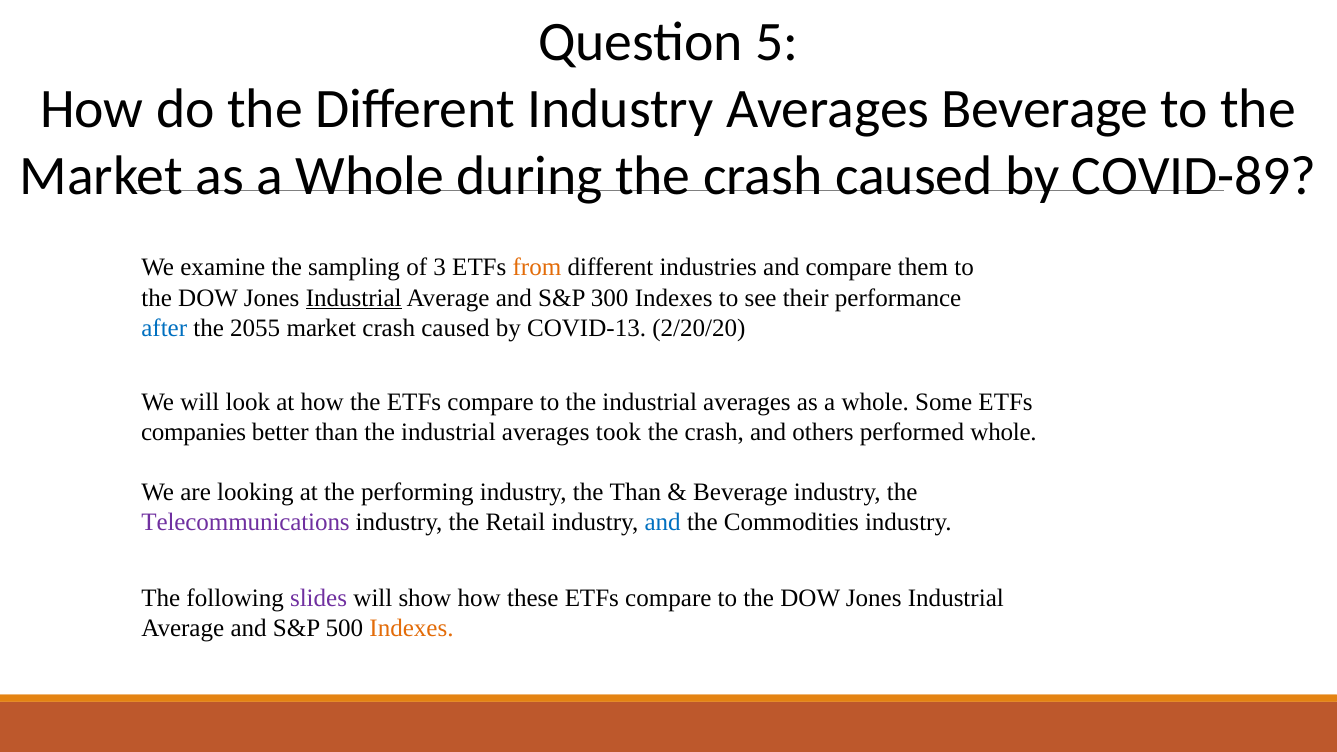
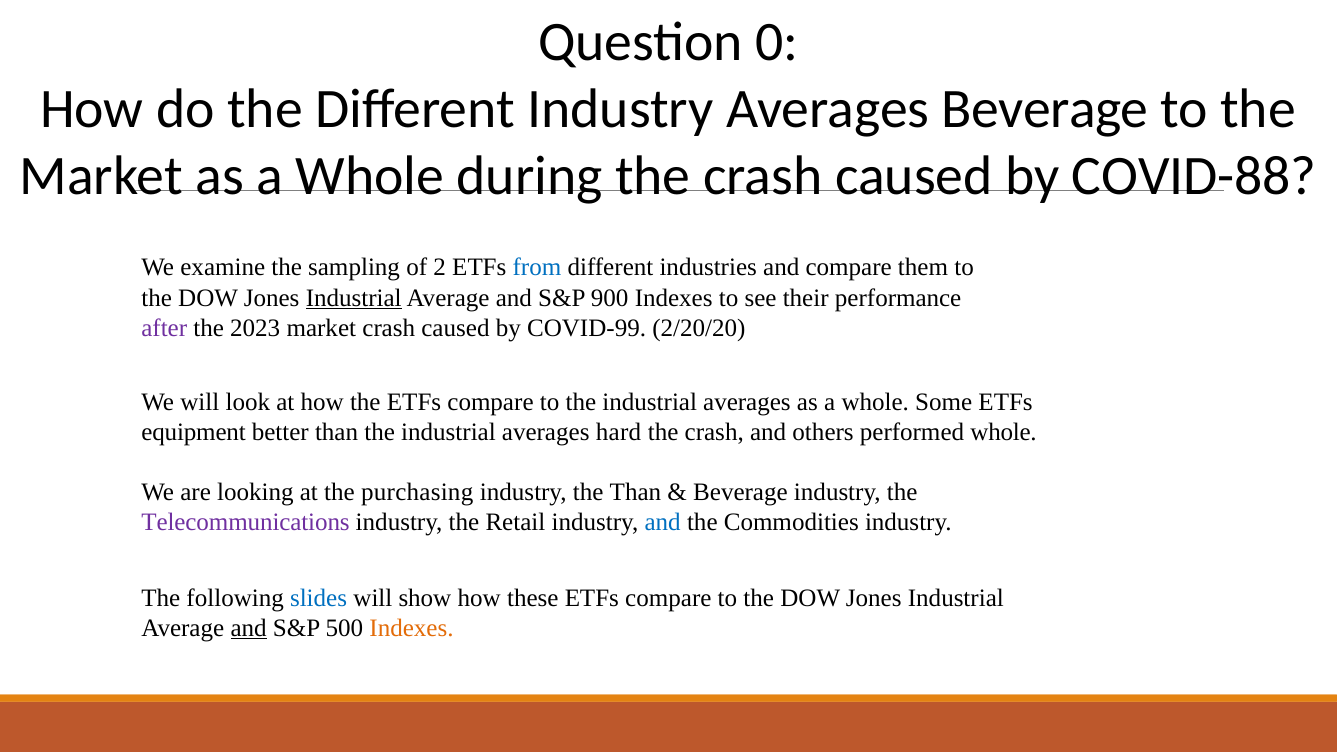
5: 5 -> 0 (777, 42)
COVID-89: COVID-89 -> COVID-88 (1194, 176)
3: 3 -> 2 (440, 268)
from colour: orange -> blue (537, 268)
300: 300 -> 900 (610, 298)
after colour: blue -> purple (164, 328)
2055: 2055 -> 2023 (255, 328)
COVID-13: COVID-13 -> COVID-99 (587, 328)
companies: companies -> equipment (194, 432)
took: took -> hard (619, 432)
performing: performing -> purchasing (417, 493)
slides colour: purple -> blue (319, 598)
and underline: none -> present (249, 628)
